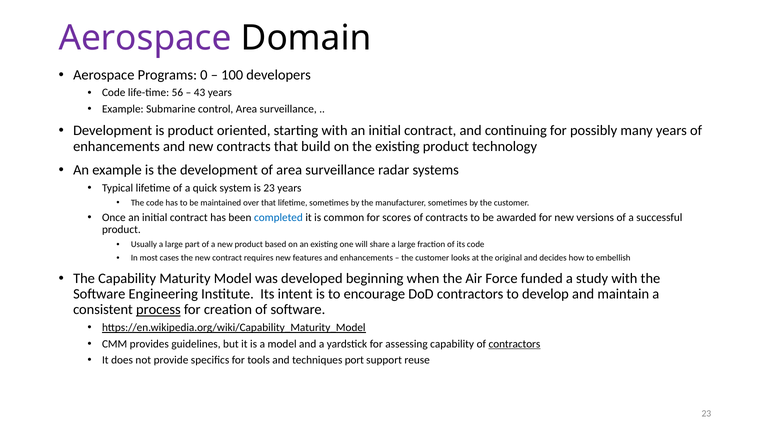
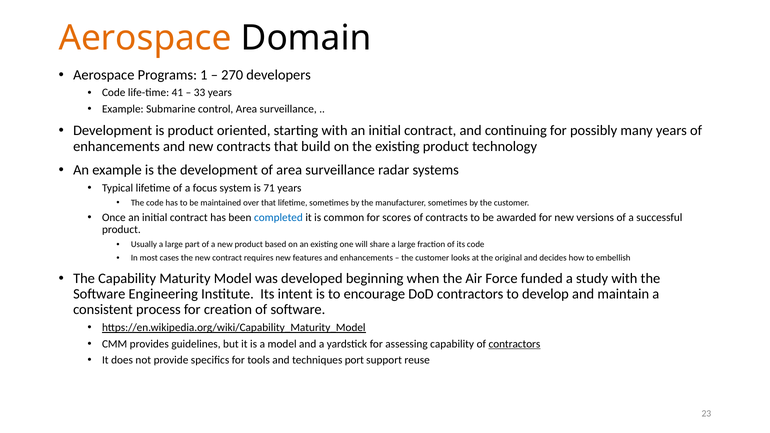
Aerospace colour: purple -> orange (145, 38)
0: 0 -> 1 (204, 75)
100: 100 -> 270 (232, 75)
56: 56 -> 41 (177, 93)
43: 43 -> 33 (200, 93)
quick: quick -> focus (205, 188)
is 23: 23 -> 71 (269, 188)
process underline: present -> none (158, 310)
